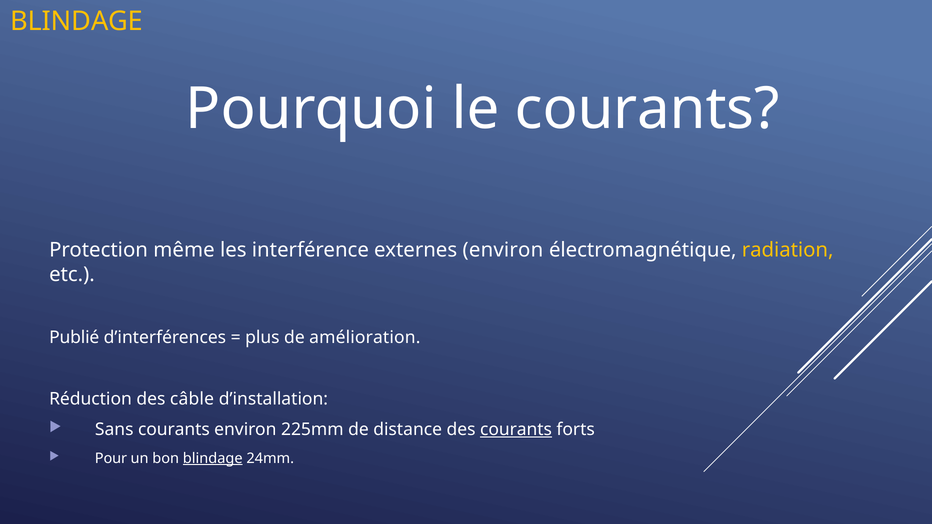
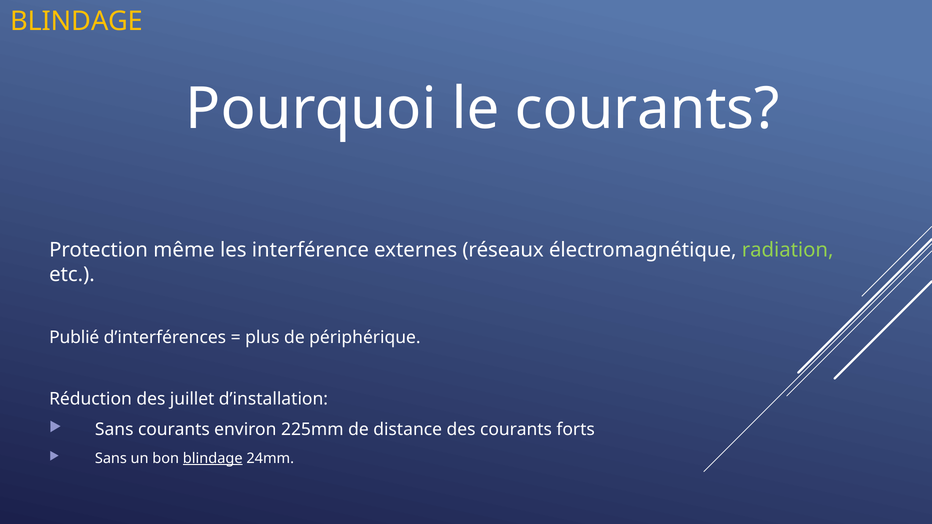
externes environ: environ -> réseaux (503, 250)
radiation colour: yellow -> light green (788, 250)
amélioration: amélioration -> périphérique (365, 338)
câble: câble -> juillet (192, 399)
courants underline: present -> none (516, 430)
Pour: Pour -> Sans (111, 459)
